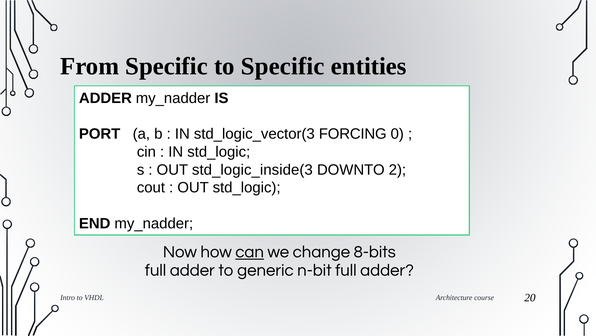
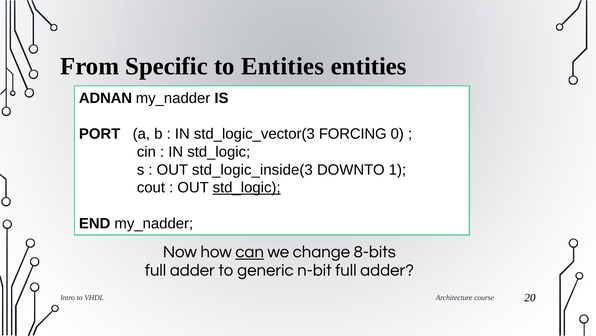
to Specific: Specific -> Entities (283, 66)
ADDER: ADDER -> ADNAN (105, 98)
2: 2 -> 1 (397, 169)
std_logic underline: none -> present (247, 187)
